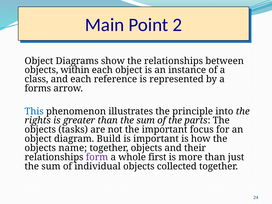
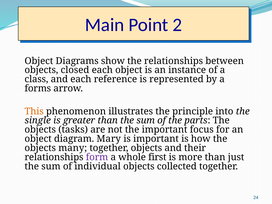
within: within -> closed (75, 70)
This colour: blue -> orange (34, 111)
rights: rights -> single (38, 120)
Build: Build -> Mary (109, 139)
name: name -> many (73, 148)
